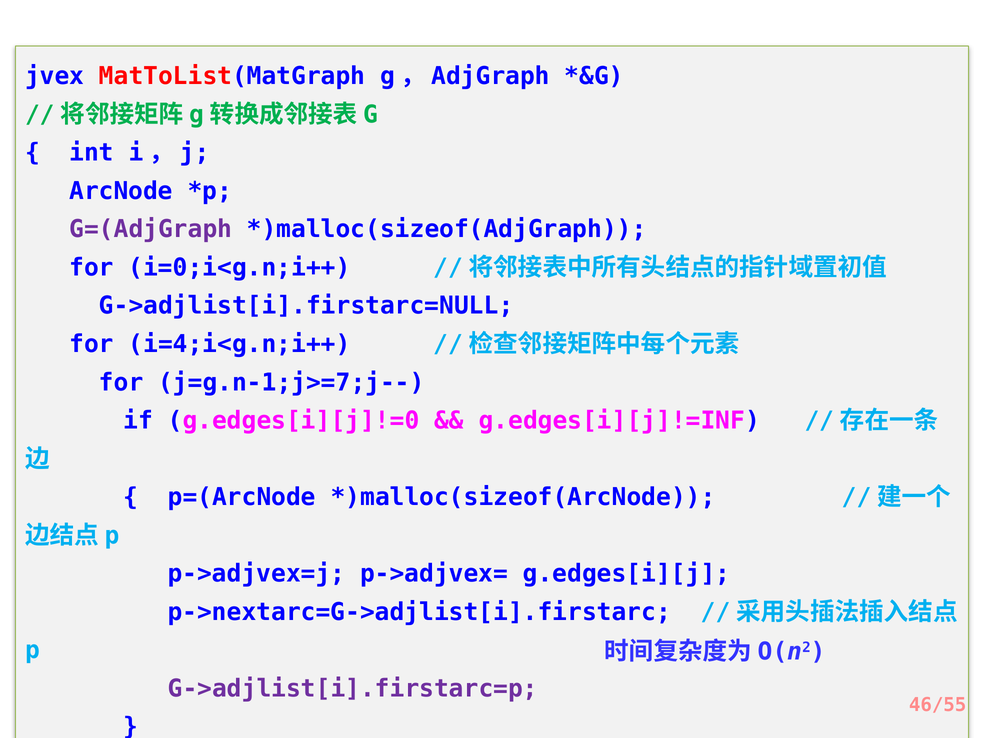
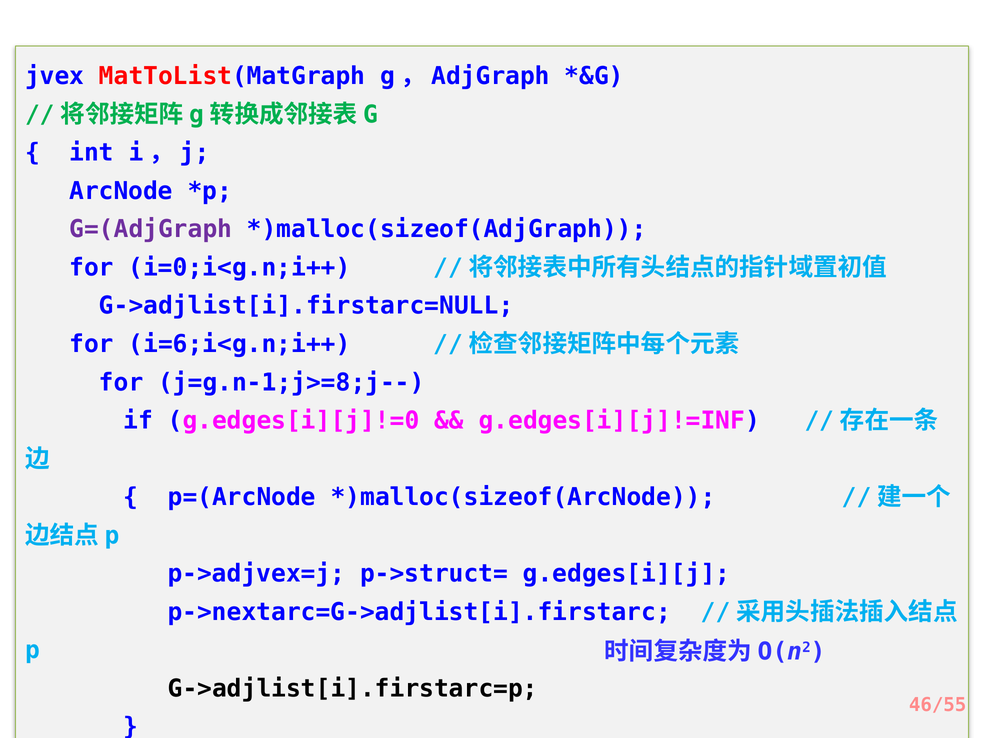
i=4;i<g.n;i++: i=4;i<g.n;i++ -> i=6;i<g.n;i++ (239, 344)
j=g.n-1;j>=7;j--: j=g.n-1;j>=7;j-- -> j=g.n-1;j>=8;j-- (291, 382)
p->adjvex=: p->adjvex= -> p->struct= (434, 574)
G->adjlist[i].firstarc=p colour: purple -> black (353, 689)
